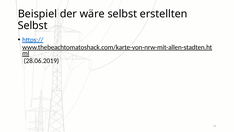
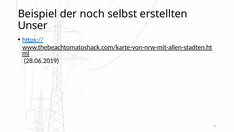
wäre: wäre -> noch (92, 14)
Selbst: Selbst -> Unser (33, 25)
